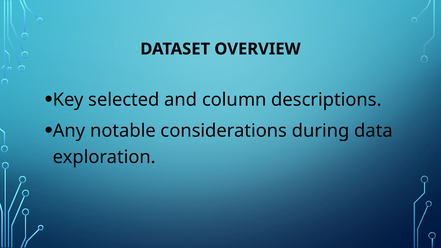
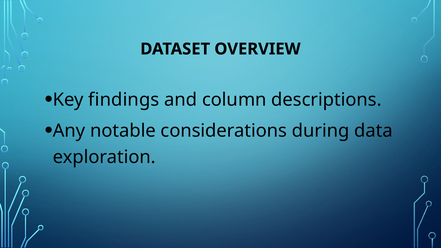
selected: selected -> findings (124, 100)
